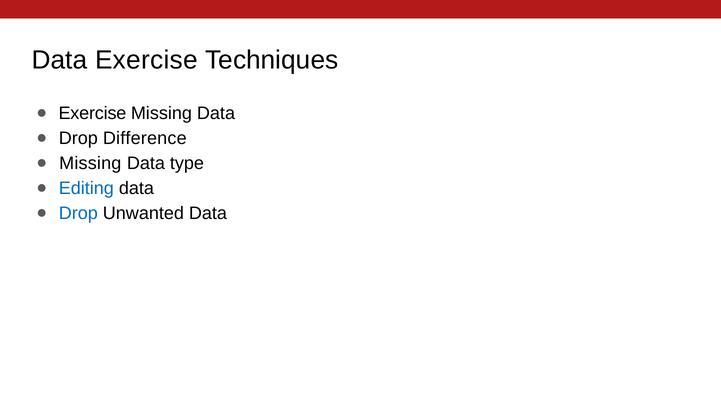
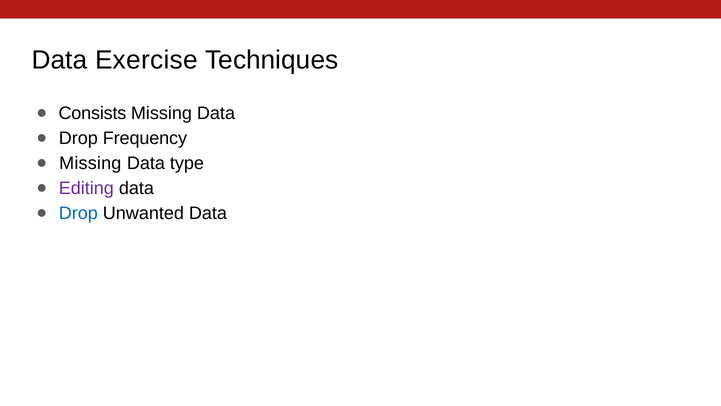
Exercise: Exercise -> Consists (92, 113)
Difference: Difference -> Frequency (145, 138)
Editing colour: blue -> purple (86, 188)
